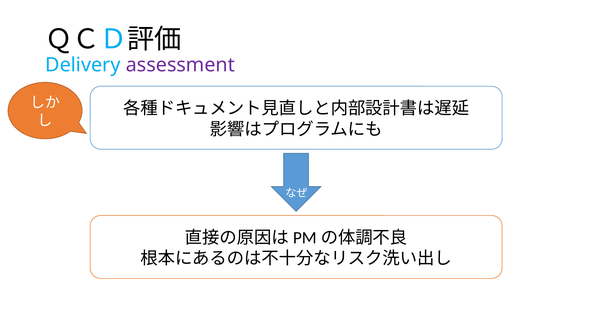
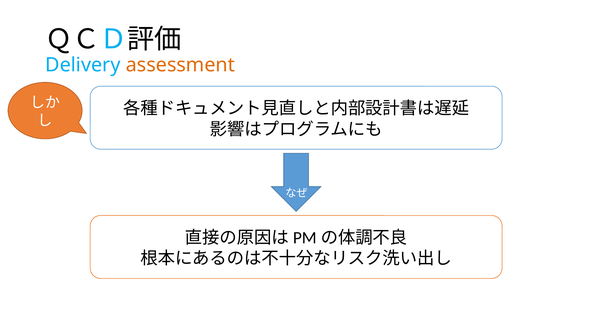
assessment colour: purple -> orange (180, 65)
